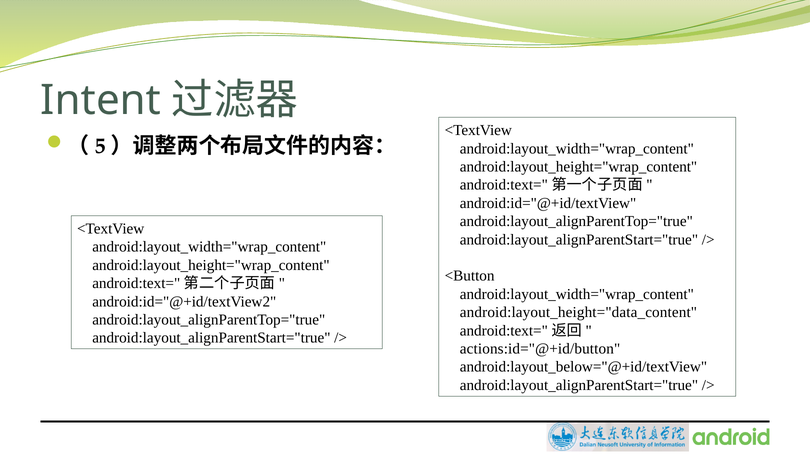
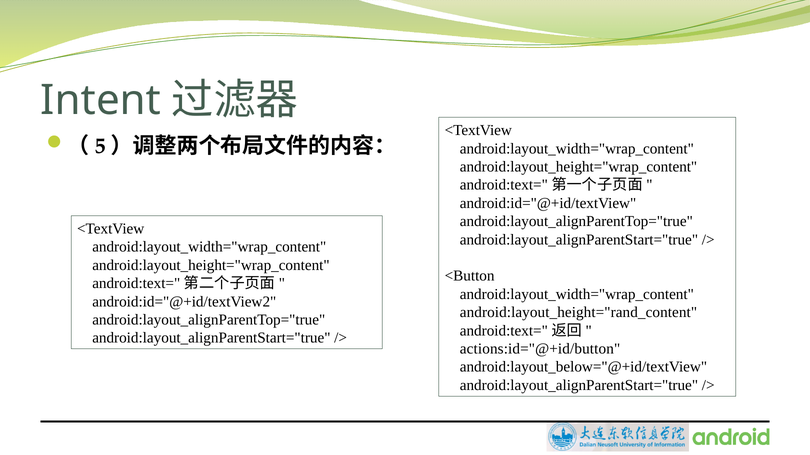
android:layout_height="data_content: android:layout_height="data_content -> android:layout_height="rand_content (578, 313)
